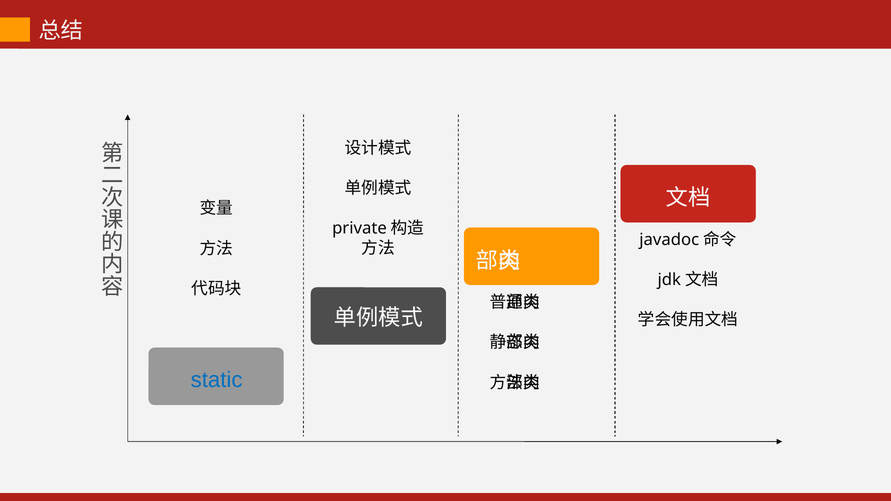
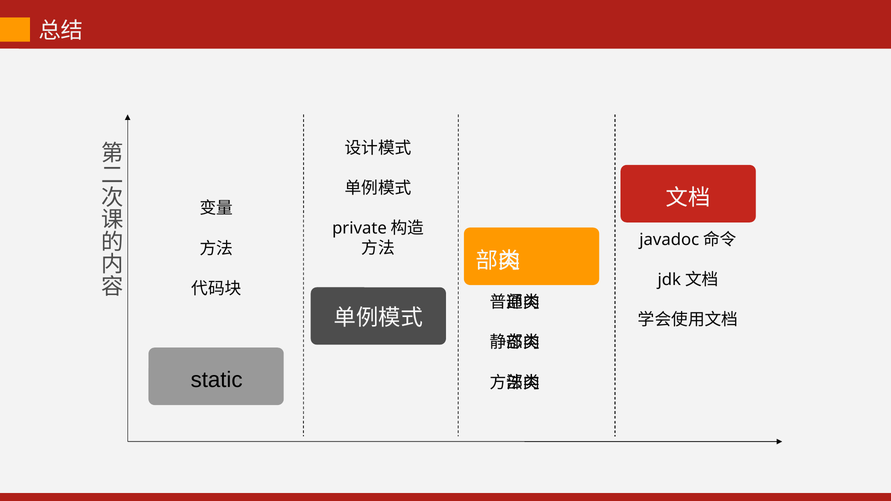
static colour: blue -> black (217, 380)
